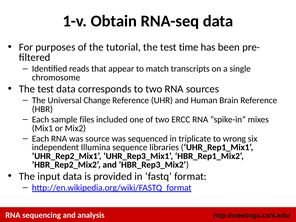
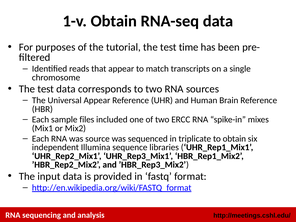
Universal Change: Change -> Appear (97, 100)
to wrong: wrong -> obtain (234, 139)
